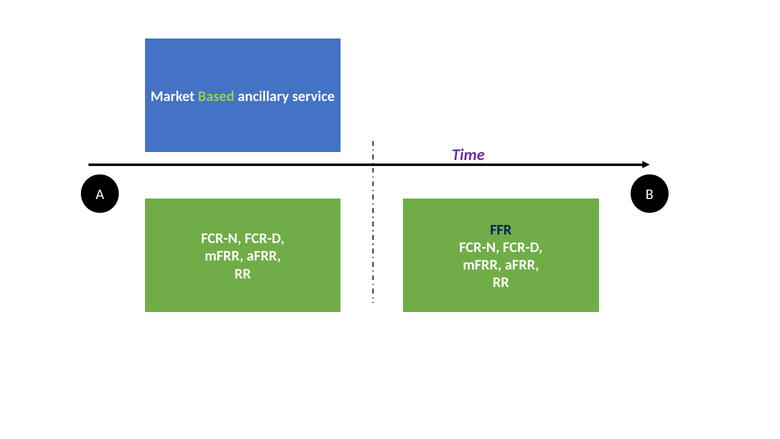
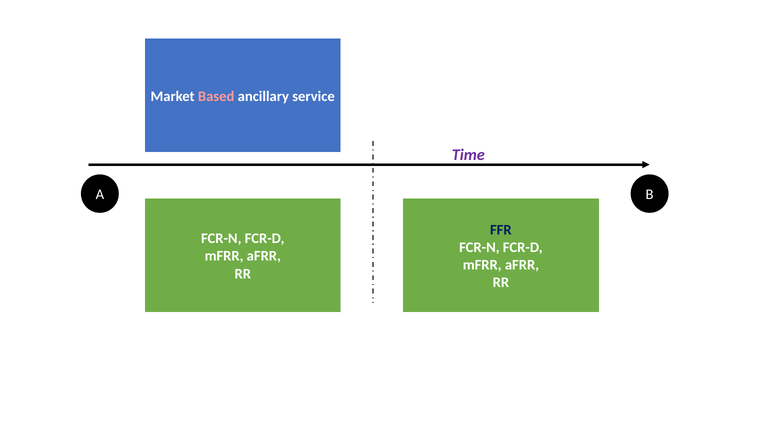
Based colour: light green -> pink (216, 96)
